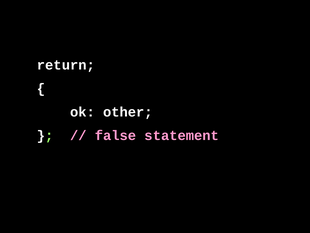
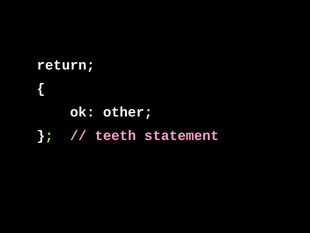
false: false -> teeth (116, 135)
